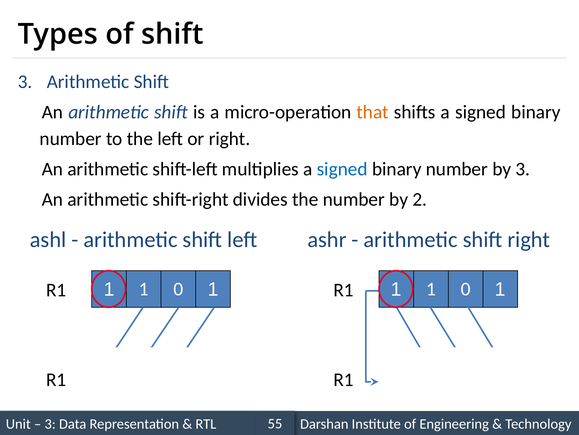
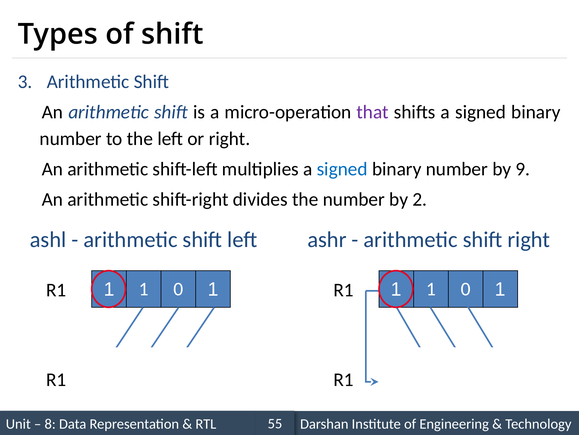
that colour: orange -> purple (373, 112)
by 3: 3 -> 9 (523, 169)
3: 3 -> 8 (50, 423)
